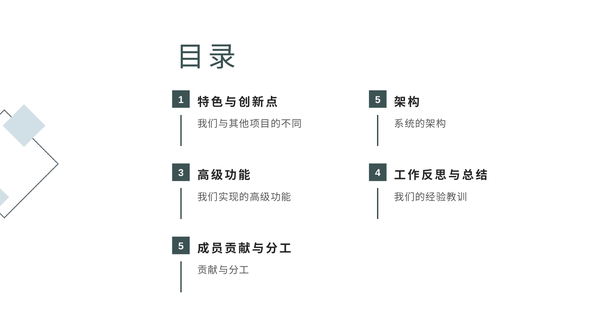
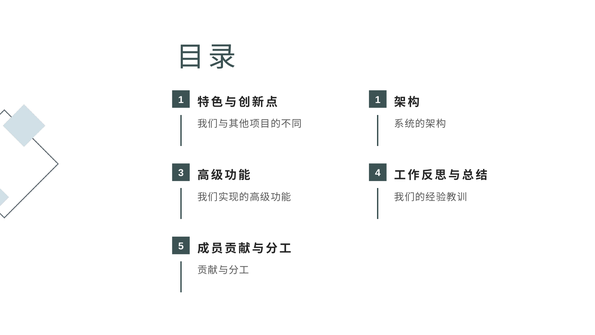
5: 5 -> 1 (378, 100)
